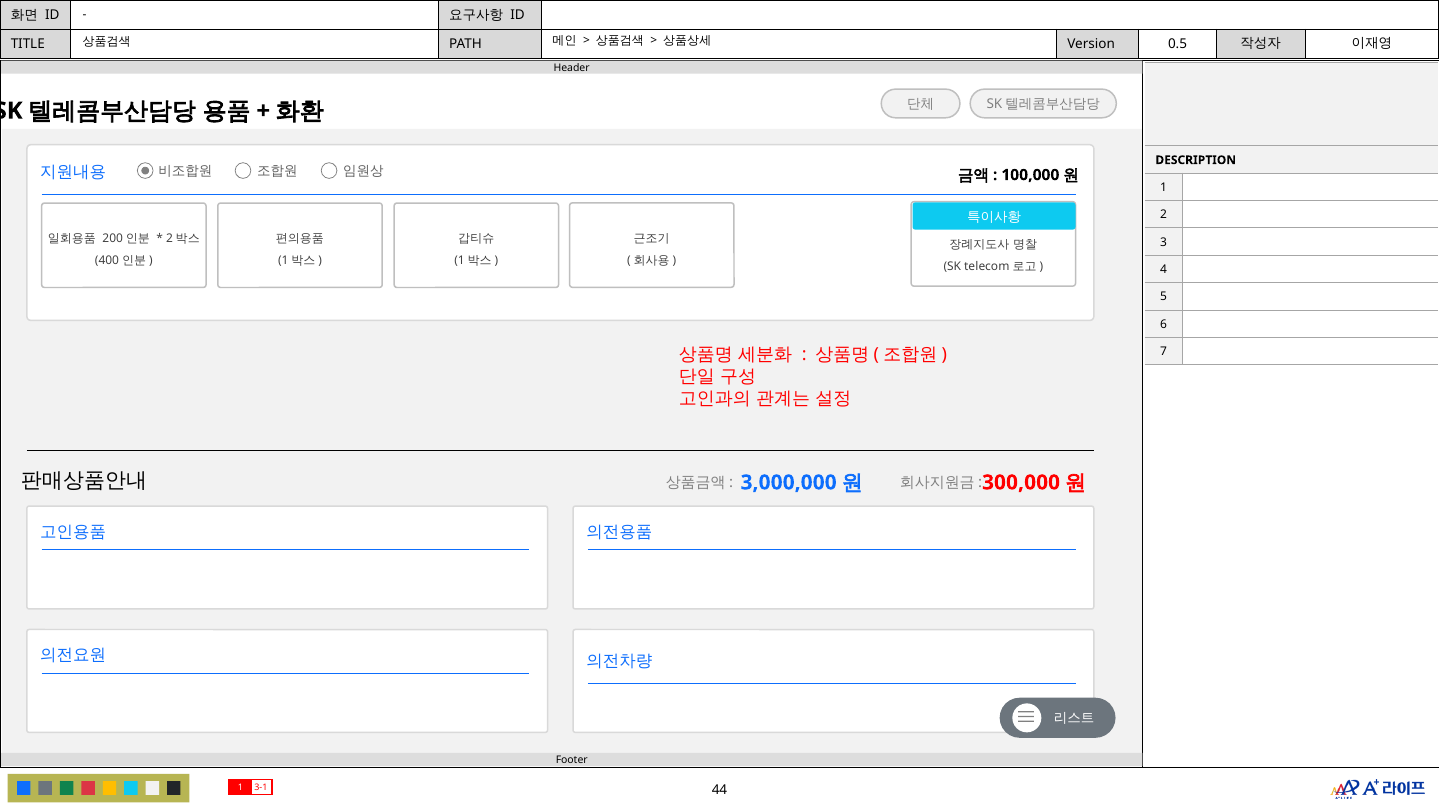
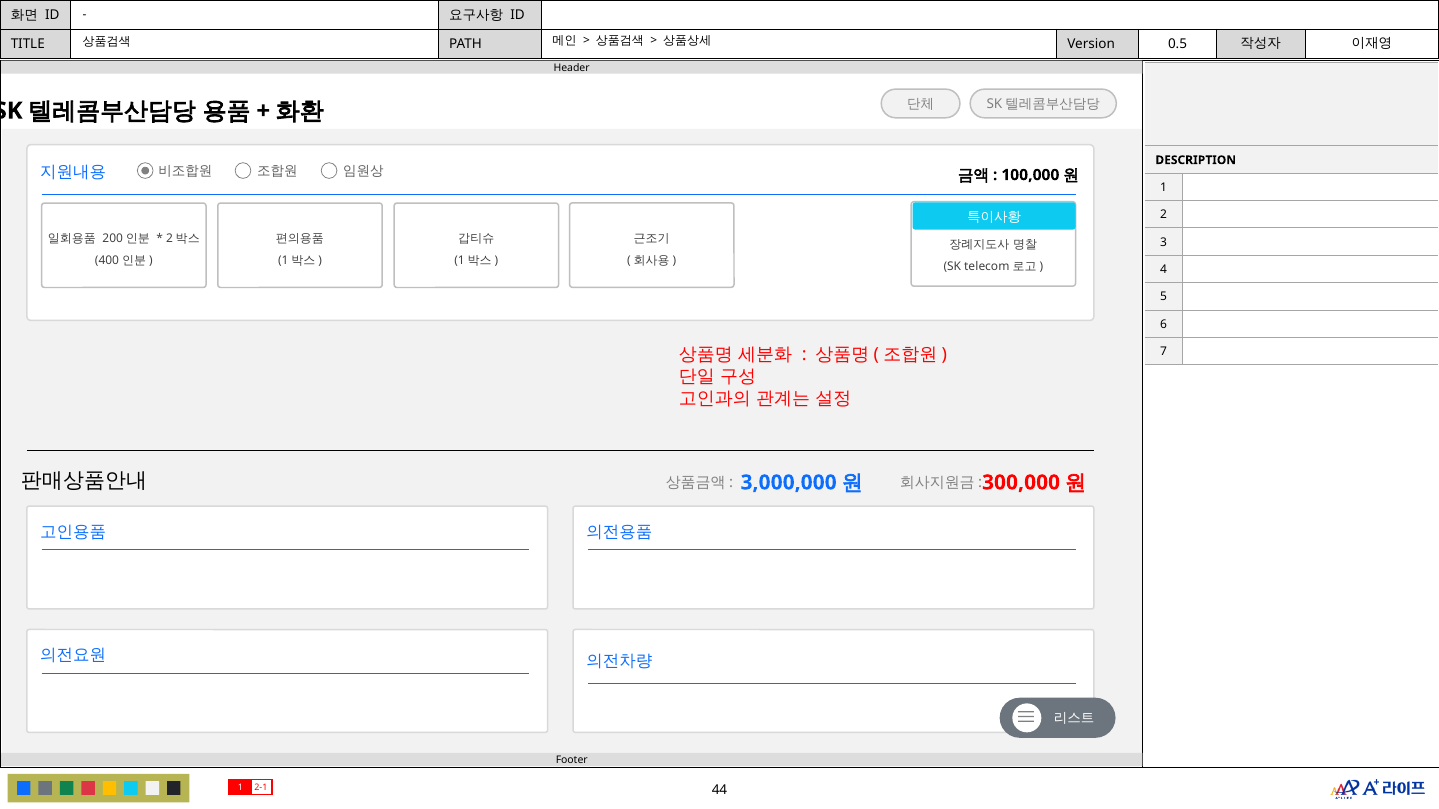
3-1: 3-1 -> 2-1 (261, 788)
